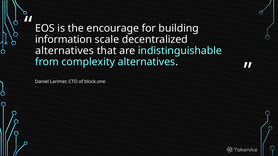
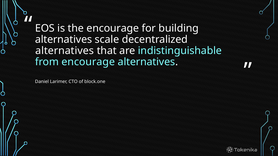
information: information -> alternatives (64, 40)
from complexity: complexity -> encourage (88, 62)
